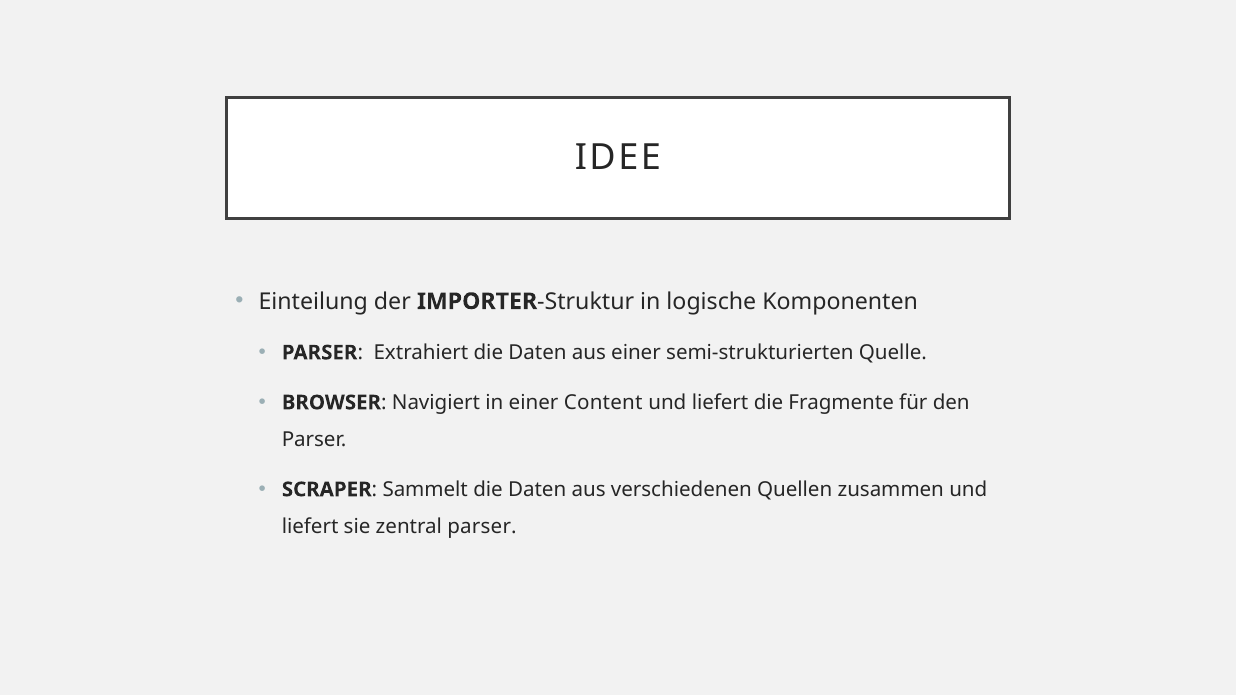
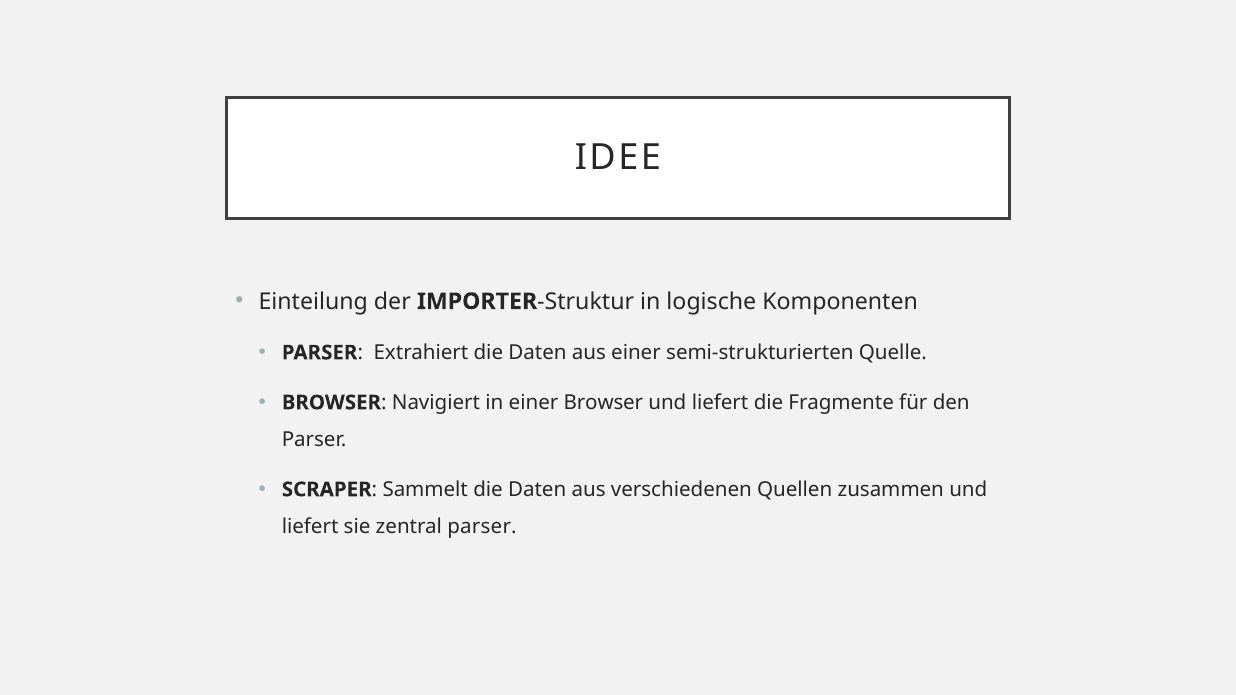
einer Content: Content -> Browser (603, 403)
